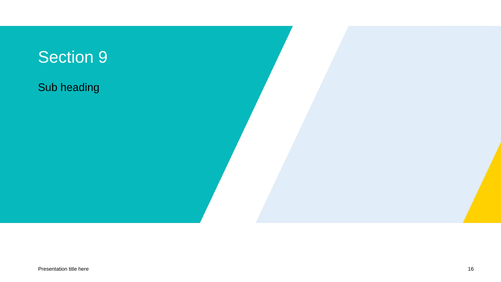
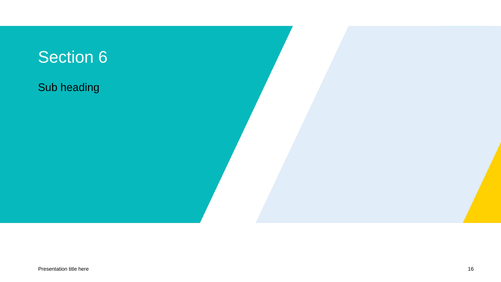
9: 9 -> 6 (103, 57)
